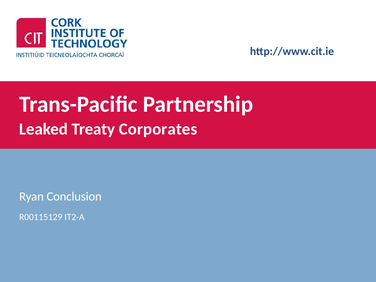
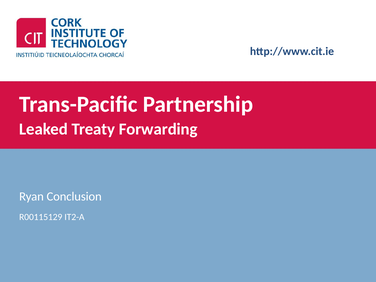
Corporates: Corporates -> Forwarding (158, 129)
